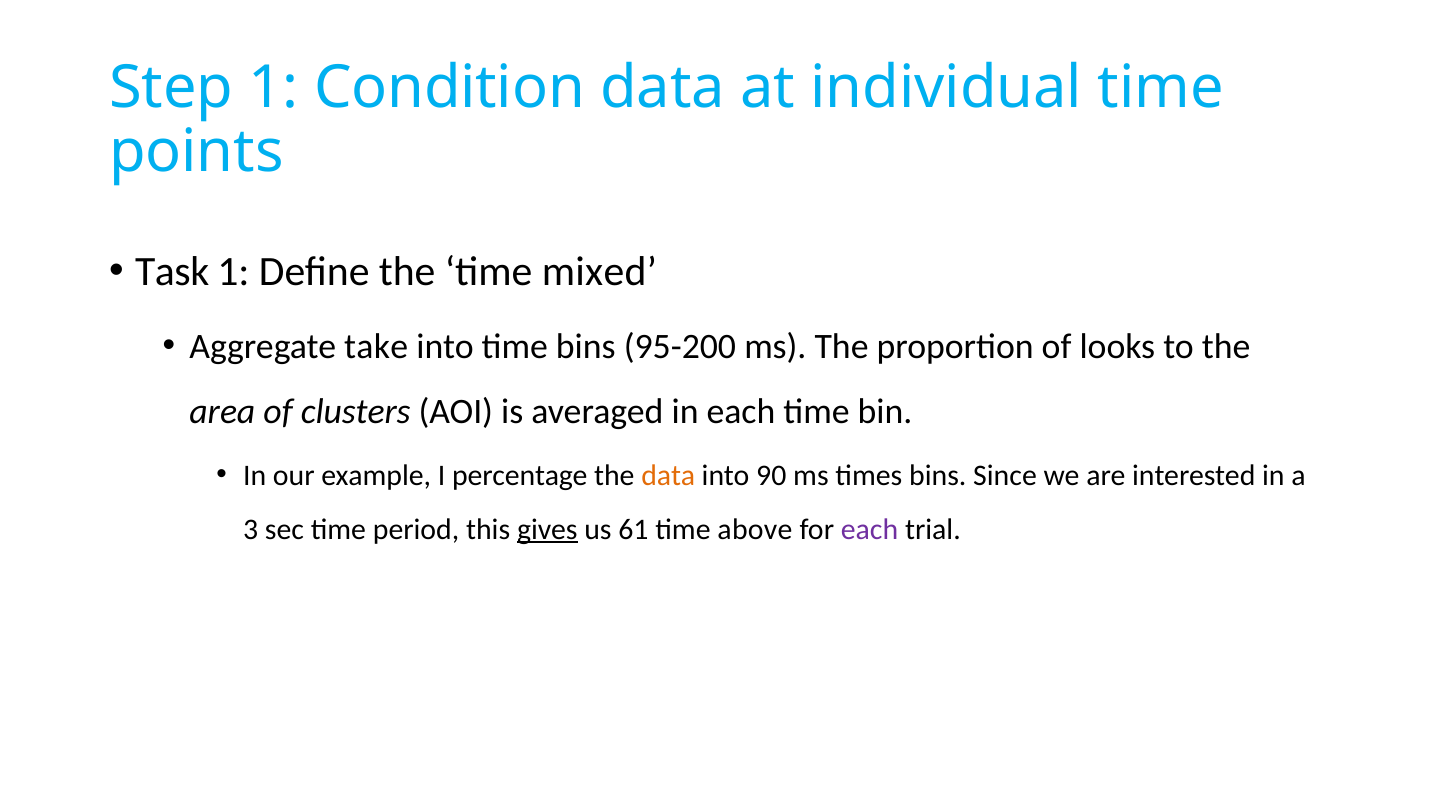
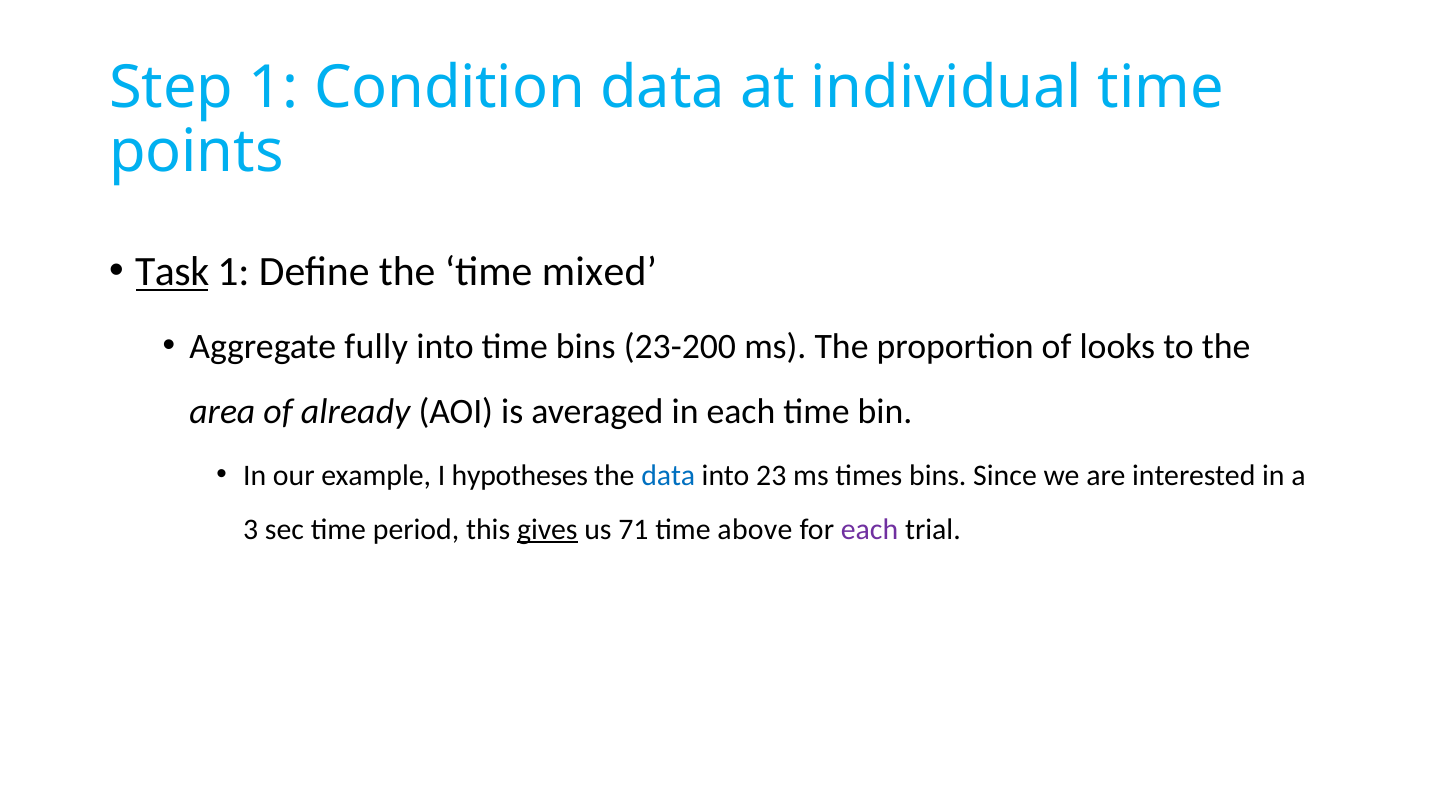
Task underline: none -> present (172, 272)
take: take -> fully (376, 347)
95-200: 95-200 -> 23-200 (680, 347)
clusters: clusters -> already (356, 412)
percentage: percentage -> hypotheses (520, 476)
data colour: orange -> blue (668, 476)
90: 90 -> 23 (771, 476)
61: 61 -> 71 (633, 530)
